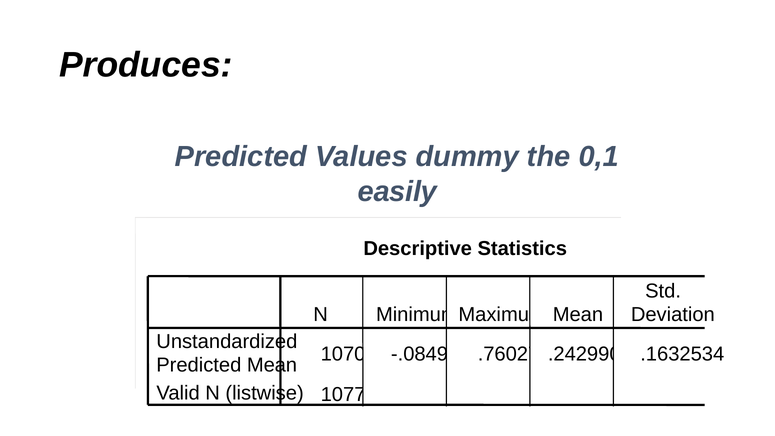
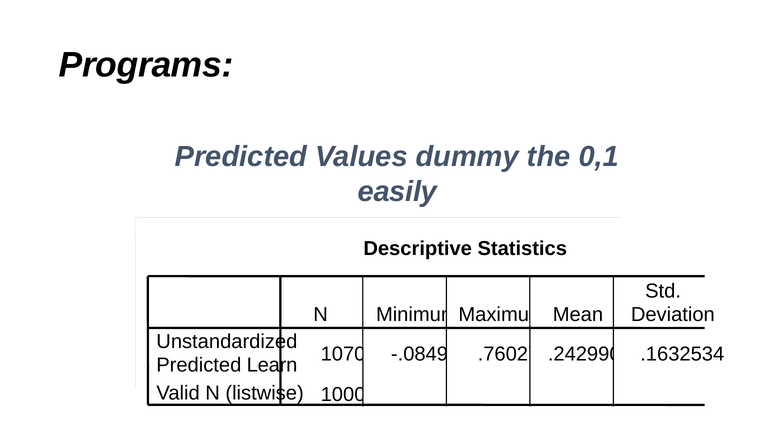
Produces: Produces -> Programs (146, 65)
Predicted Mean: Mean -> Learn (272, 365)
1077: 1077 -> 1000 (343, 395)
